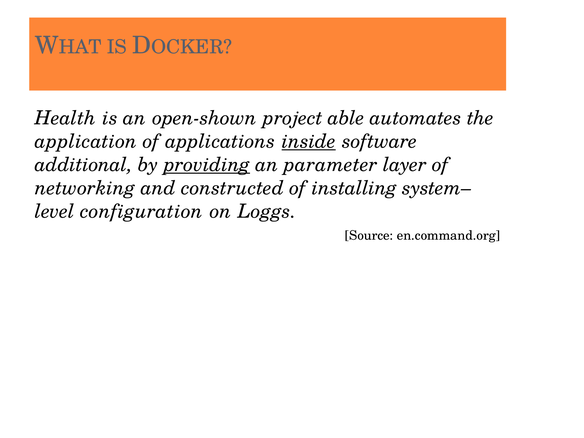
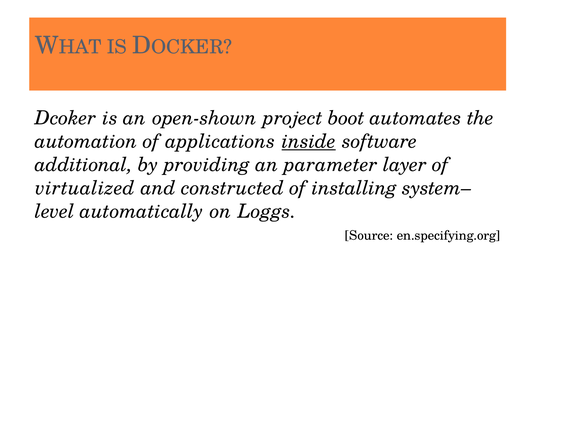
Health: Health -> Dcoker (66, 118)
able: able -> boot (346, 118)
application: application -> automation (86, 141)
providing underline: present -> none (207, 165)
networking: networking -> virtualized (85, 188)
configuration: configuration -> automatically (142, 212)
en.command.org: en.command.org -> en.specifying.org (449, 235)
